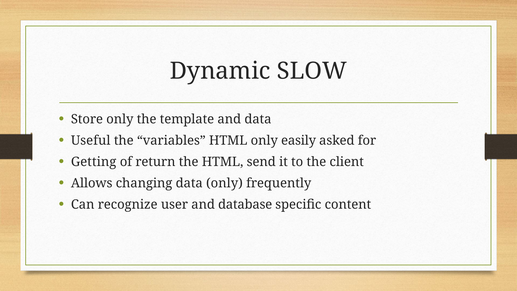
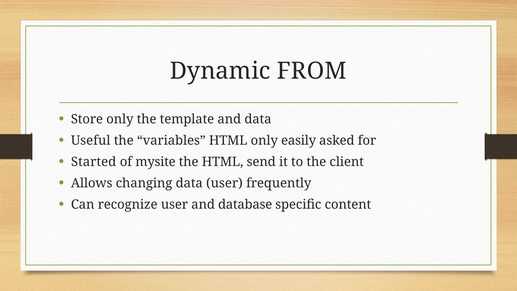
SLOW: SLOW -> FROM (312, 71)
Getting: Getting -> Started (94, 162)
return: return -> mysite (155, 162)
data only: only -> user (224, 183)
